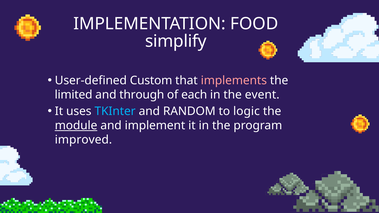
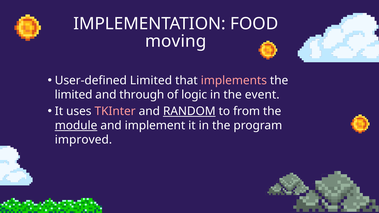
simplify: simplify -> moving (176, 41)
User-defined Custom: Custom -> Limited (151, 81)
each: each -> logic (194, 95)
TKInter colour: light blue -> pink (115, 111)
RANDOM underline: none -> present (189, 111)
logic: logic -> from (247, 111)
